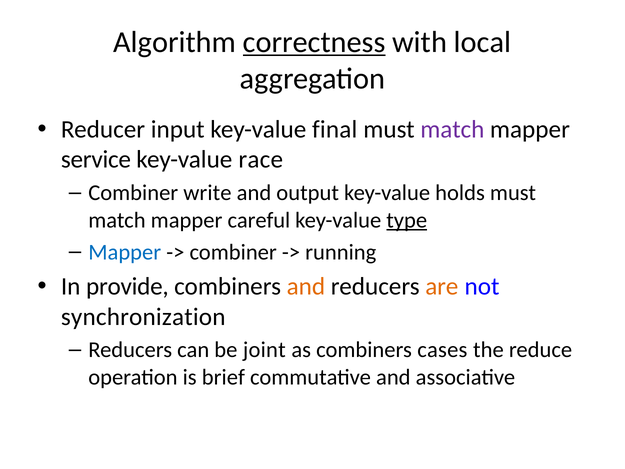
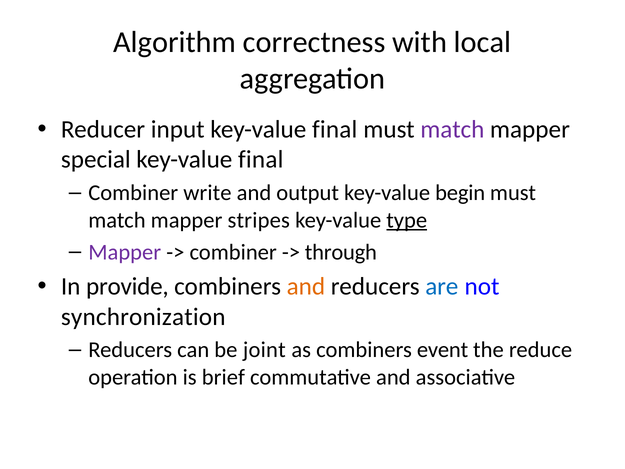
correctness underline: present -> none (314, 42)
service: service -> special (96, 160)
race: race -> final (261, 160)
holds: holds -> begin (460, 193)
careful: careful -> stripes (259, 220)
Mapper colour: blue -> purple (125, 252)
running: running -> through (341, 252)
are colour: orange -> blue (442, 286)
cases: cases -> event (443, 350)
